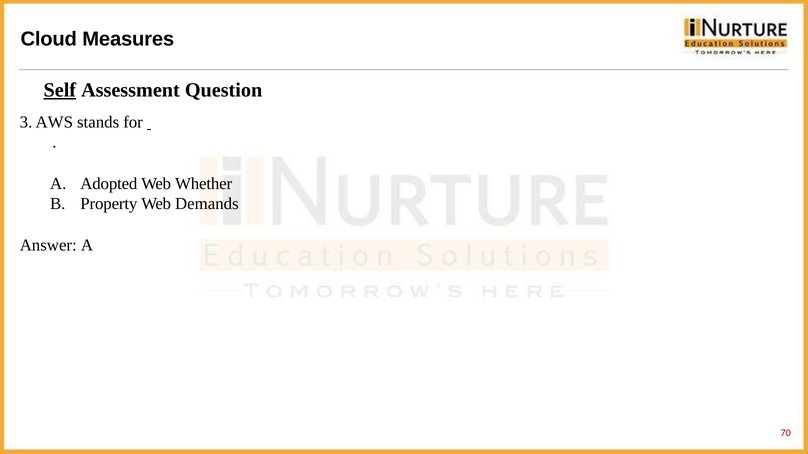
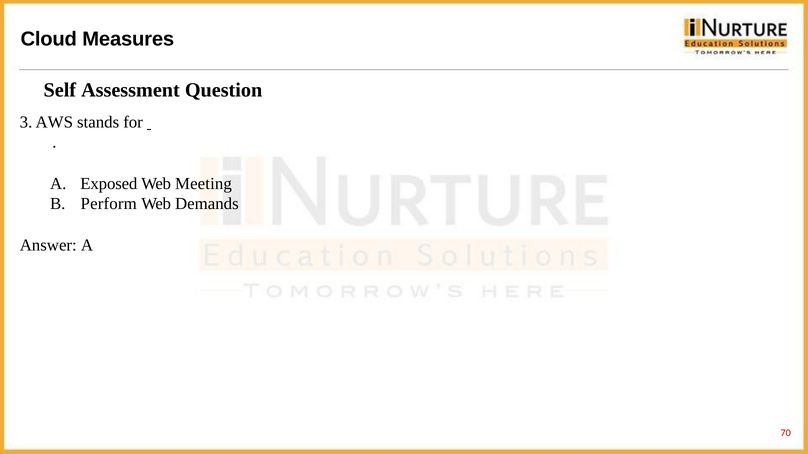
Self underline: present -> none (60, 90)
Adopted: Adopted -> Exposed (109, 184)
Whether: Whether -> Meeting (203, 184)
Property: Property -> Perform (109, 204)
